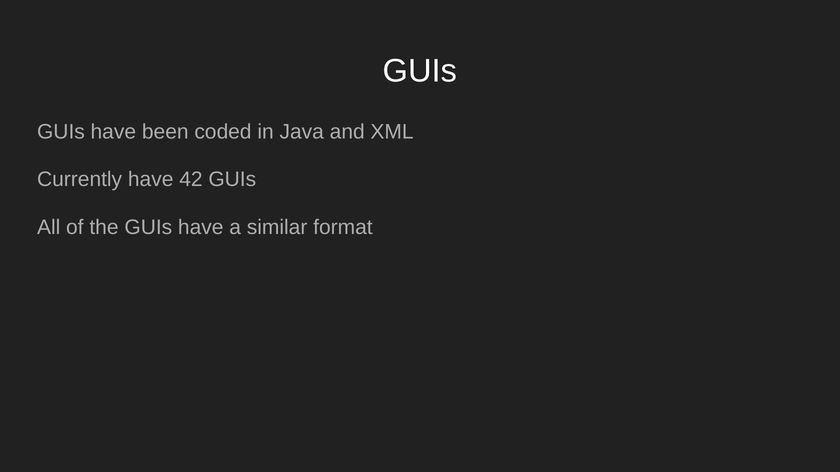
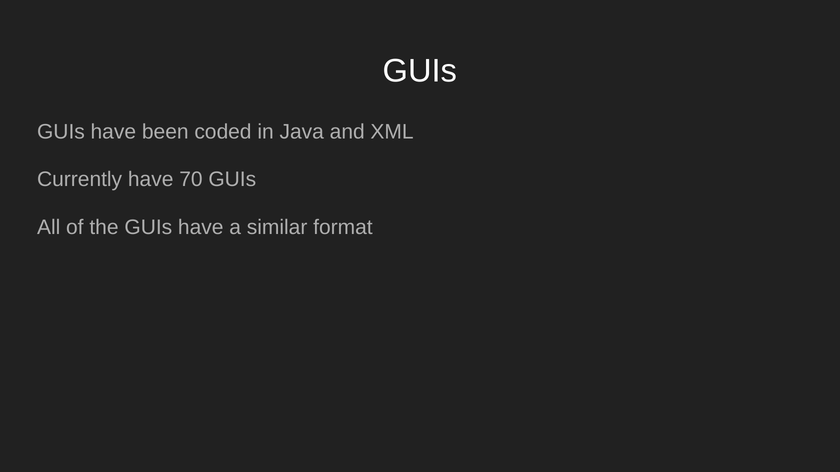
42: 42 -> 70 (191, 180)
